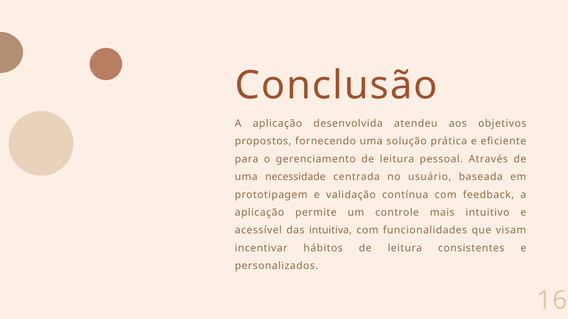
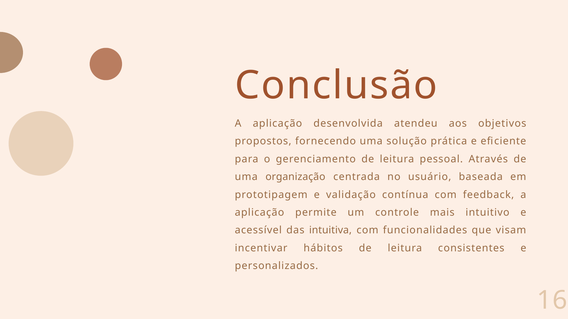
necessidade: necessidade -> organização (295, 177)
